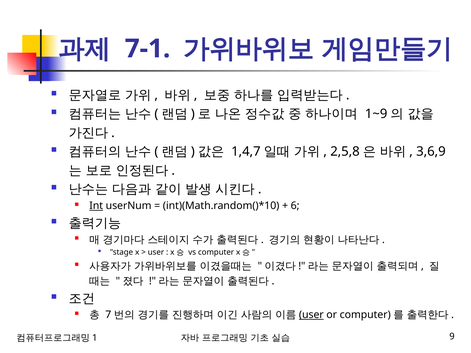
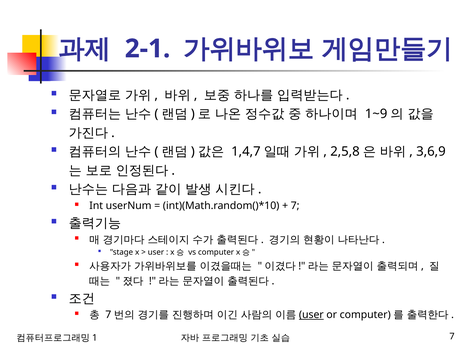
7-1: 7-1 -> 2-1 (148, 49)
Int underline: present -> none (96, 206)
6: 6 -> 7 (295, 206)
9: 9 -> 7 (452, 337)
